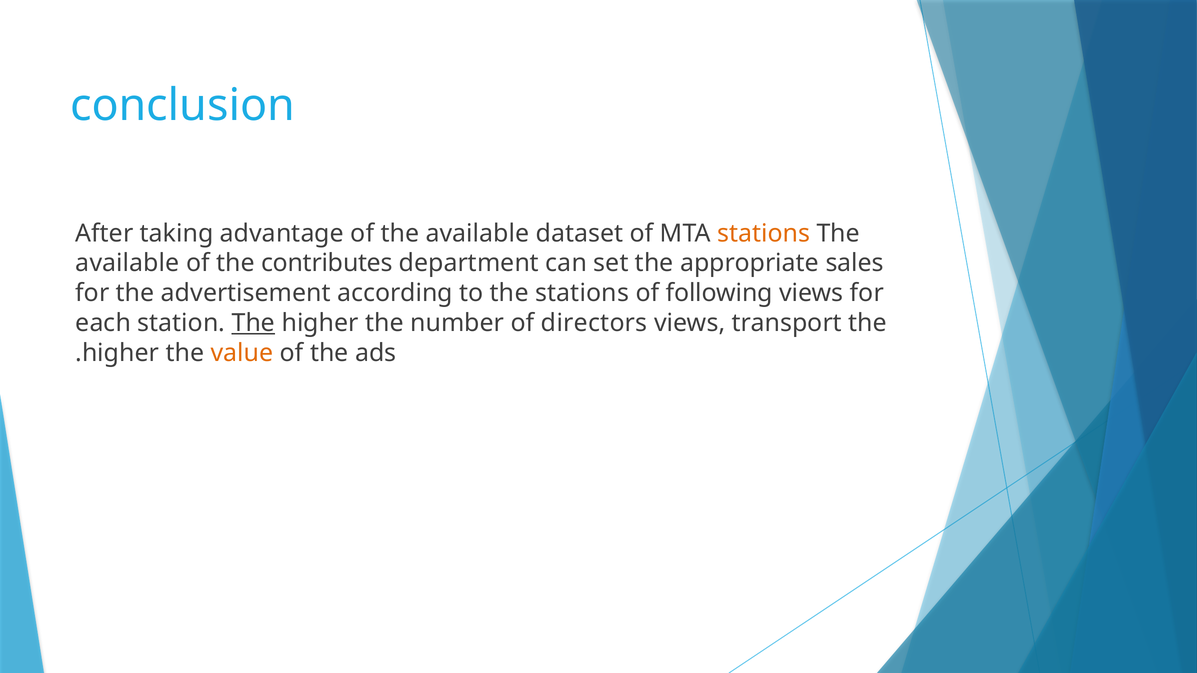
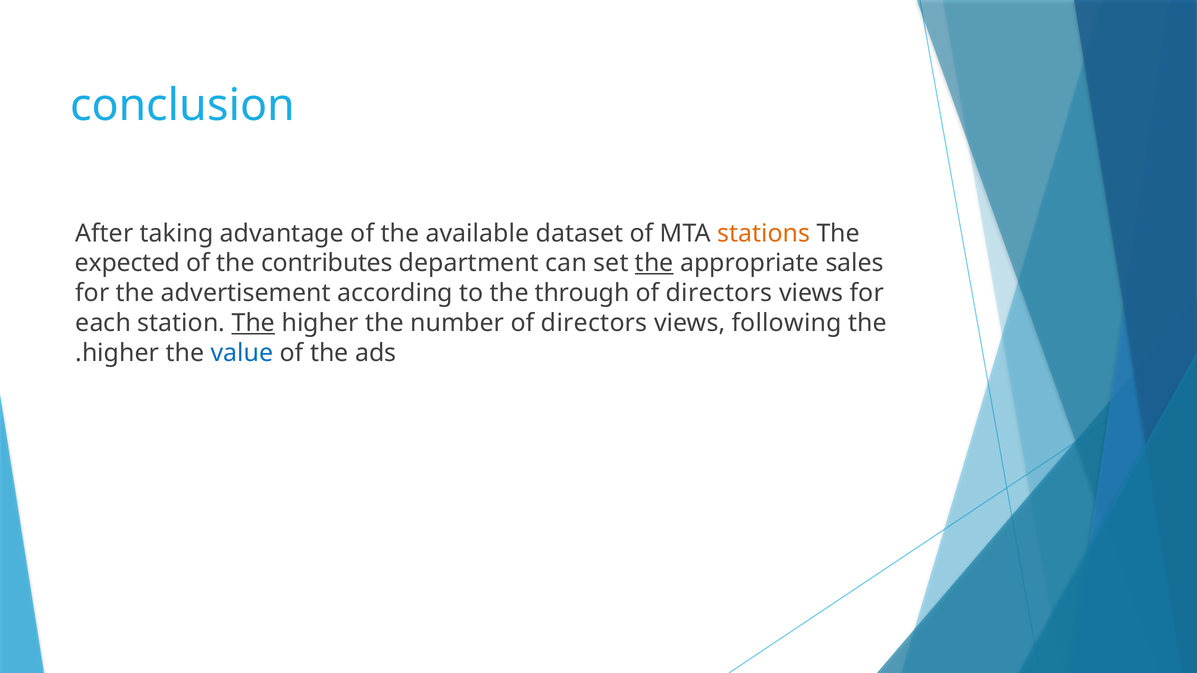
available: available -> expected (128, 263)
the underline: none -> present (654, 263)
the stations: stations -> through (582, 293)
following: following -> directors (719, 293)
transport: transport -> following (787, 323)
value colour: orange -> blue (242, 353)
